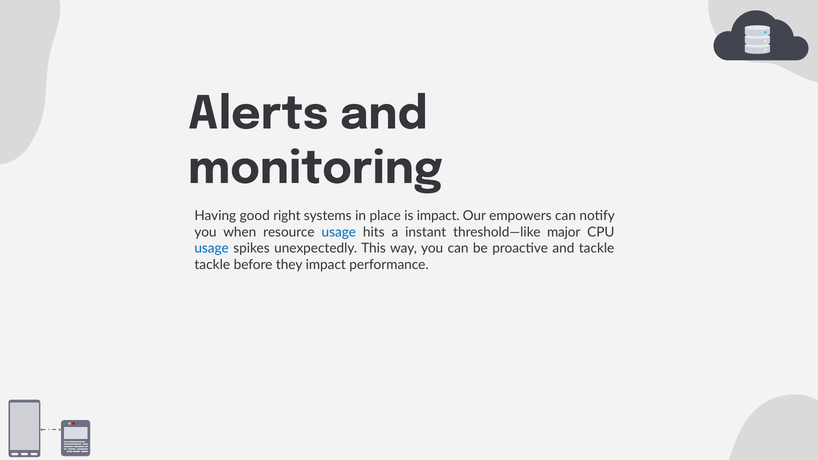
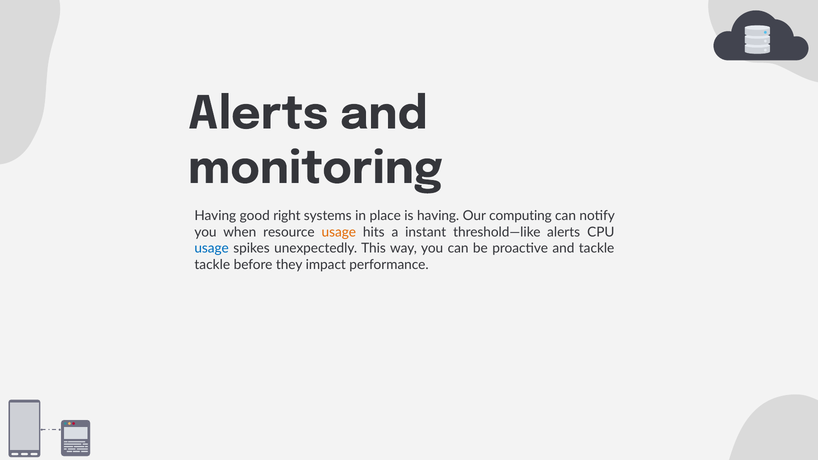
is impact: impact -> having (438, 216)
empowers: empowers -> computing (520, 216)
usage colour: blue -> orange (339, 232)
threshold—like major: major -> alerts (564, 232)
